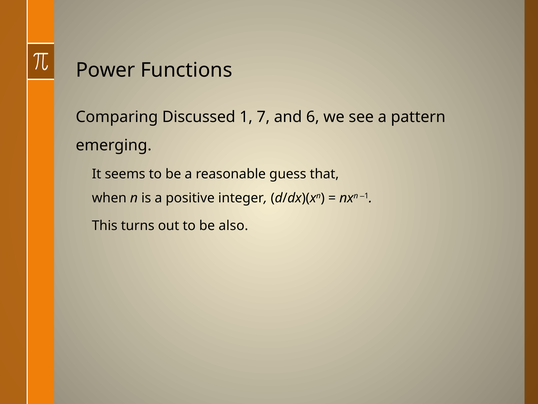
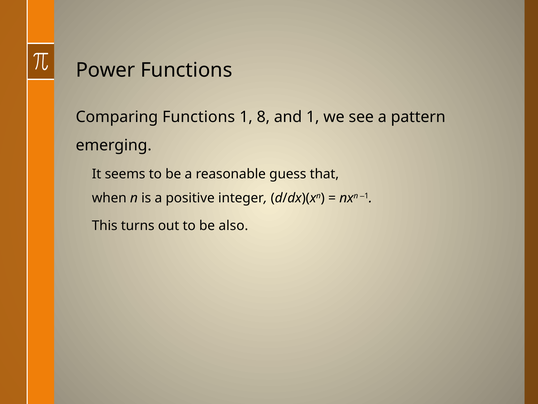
Comparing Discussed: Discussed -> Functions (199, 117)
7: 7 -> 8 (263, 117)
and 6: 6 -> 1 (313, 117)
